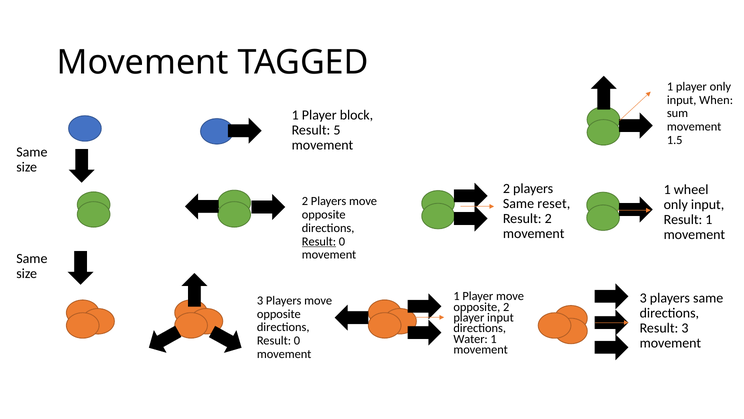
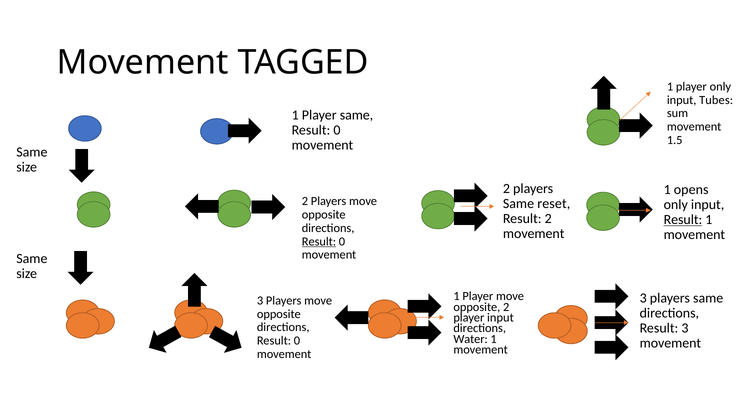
When: When -> Tubes (716, 100)
Player block: block -> same (356, 115)
5: 5 -> 0 (337, 130)
wheel: wheel -> opens (691, 189)
Result underline: none -> present (683, 219)
